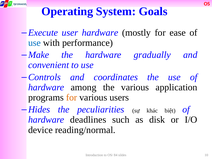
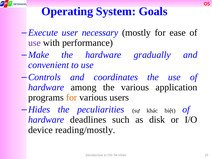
user hardware: hardware -> necessary (100, 33)
use colour: blue -> purple (34, 43)
reading/normal: reading/normal -> reading/mostly (85, 130)
